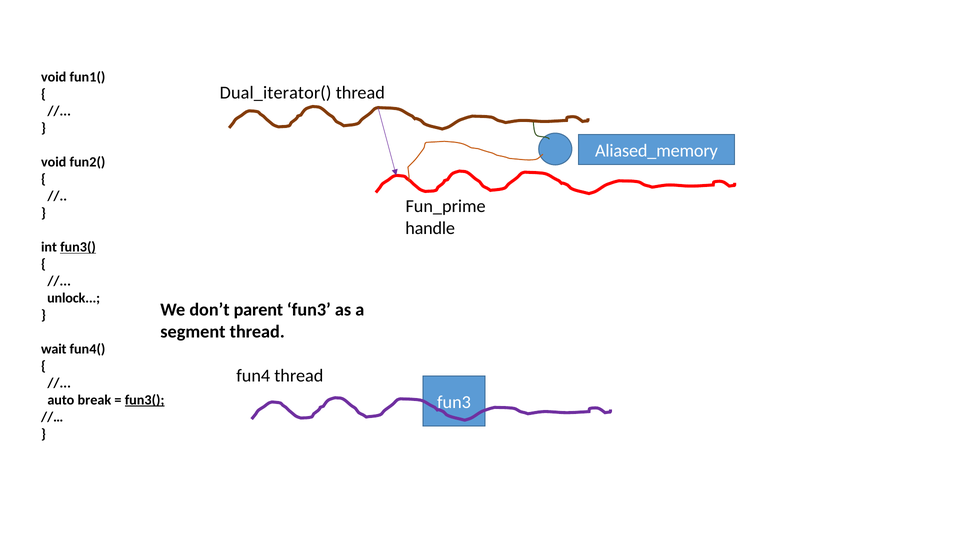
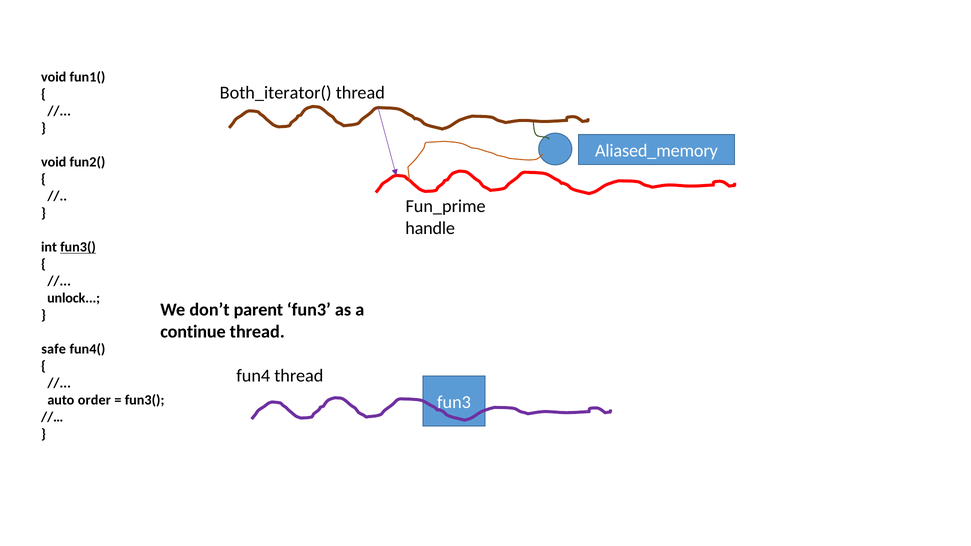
Dual_iterator(: Dual_iterator( -> Both_iterator( (276, 93)
segment: segment -> continue (193, 332)
wait: wait -> safe (54, 349)
break: break -> order (94, 400)
fun3( underline: present -> none (145, 400)
